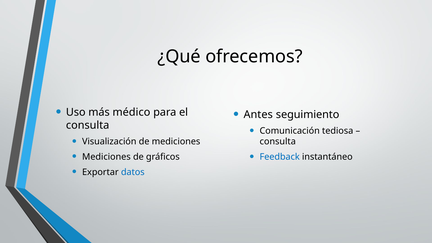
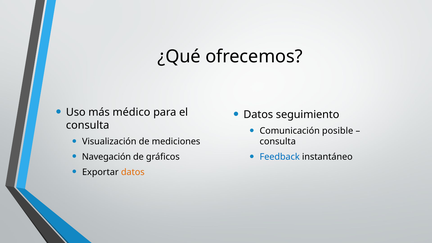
Antes: Antes -> Datos (258, 115)
tediosa: tediosa -> posible (338, 131)
Mediciones: Mediciones -> Navegación (106, 157)
datos colour: blue -> orange (133, 172)
